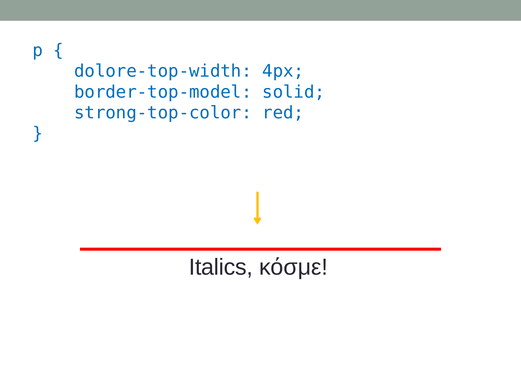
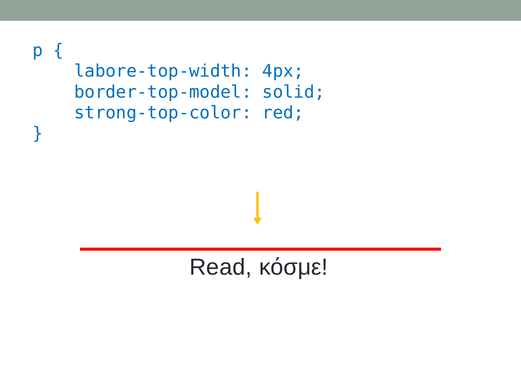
dolore-top-width: dolore-top-width -> labore-top-width (163, 71)
Italics: Italics -> Read (221, 268)
